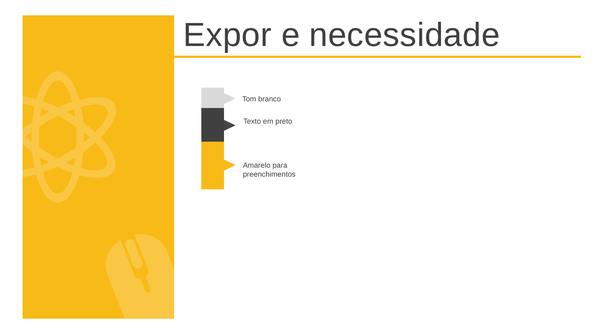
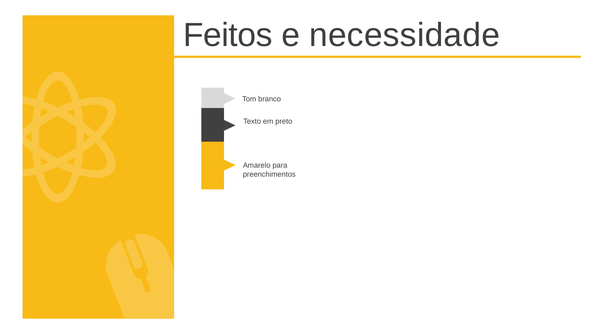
Expor: Expor -> Feitos (228, 35)
